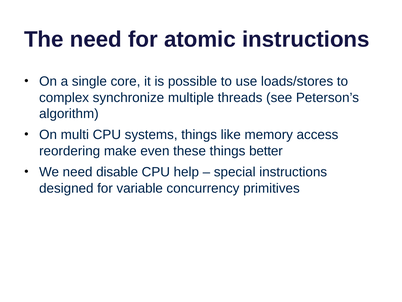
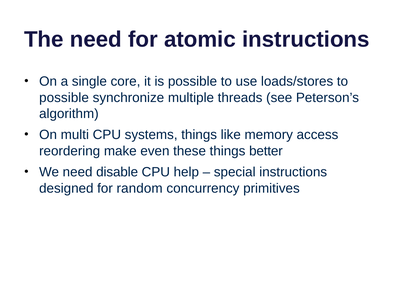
complex: complex -> possible (64, 97)
variable: variable -> random (140, 188)
